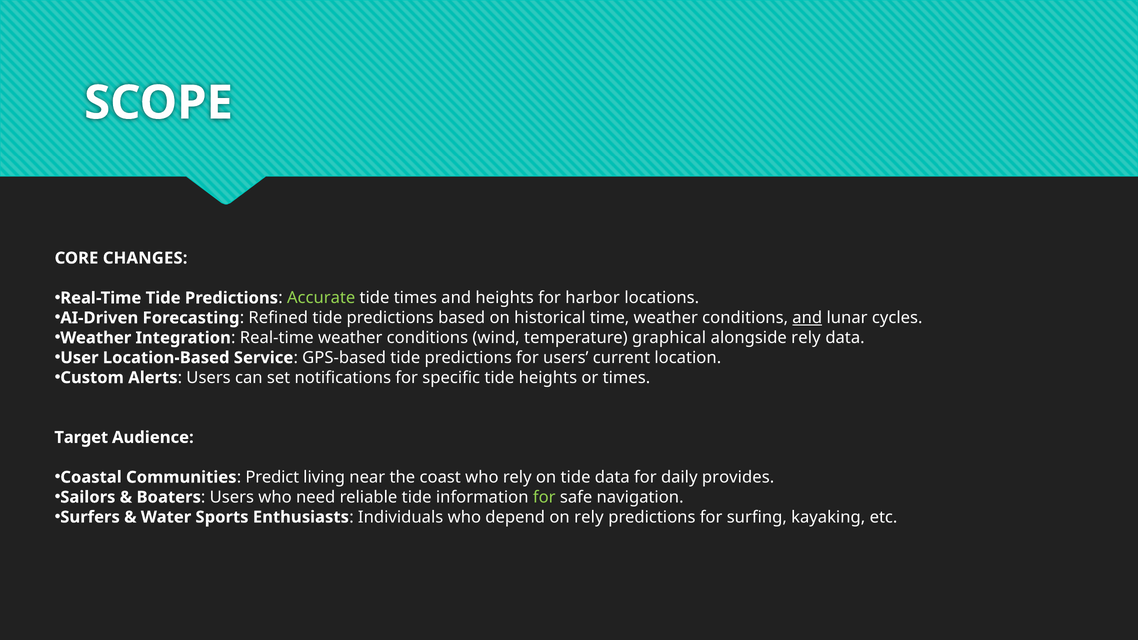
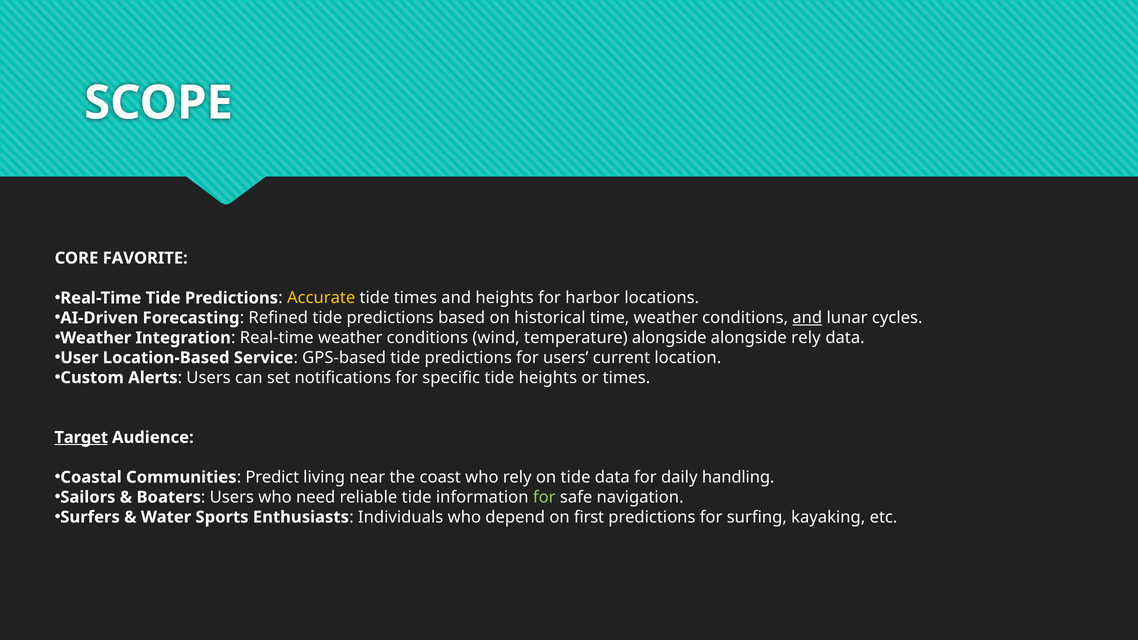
CHANGES: CHANGES -> FAVORITE (145, 258)
Accurate colour: light green -> yellow (321, 298)
temperature graphical: graphical -> alongside (669, 338)
Target underline: none -> present (81, 437)
provides: provides -> handling (738, 477)
on rely: rely -> first (589, 517)
